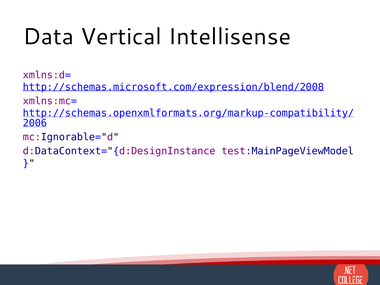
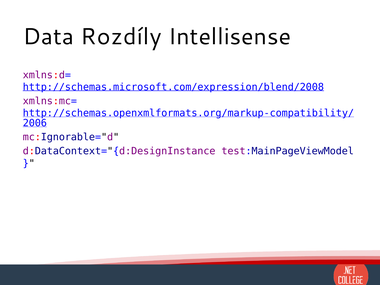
Vertical: Vertical -> Rozdíly (121, 37)
